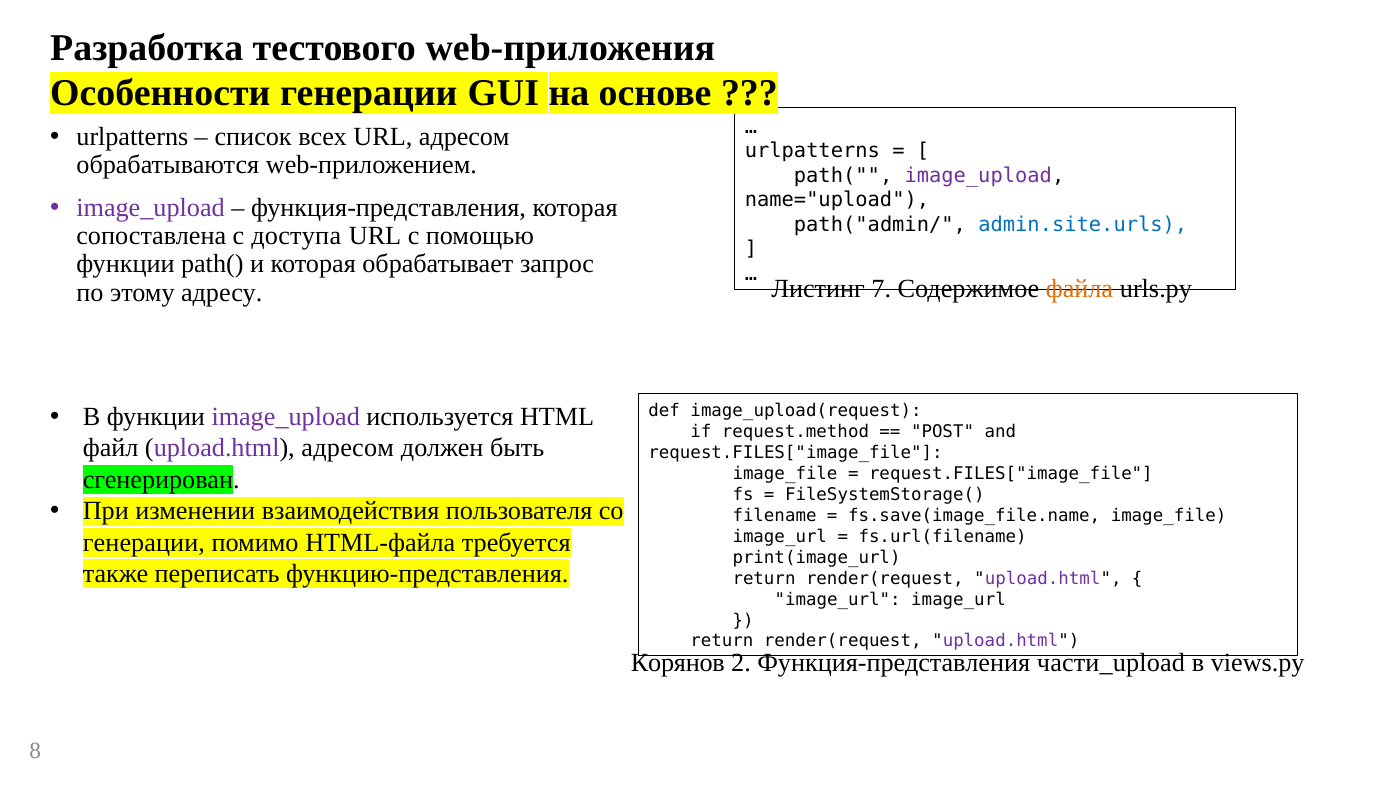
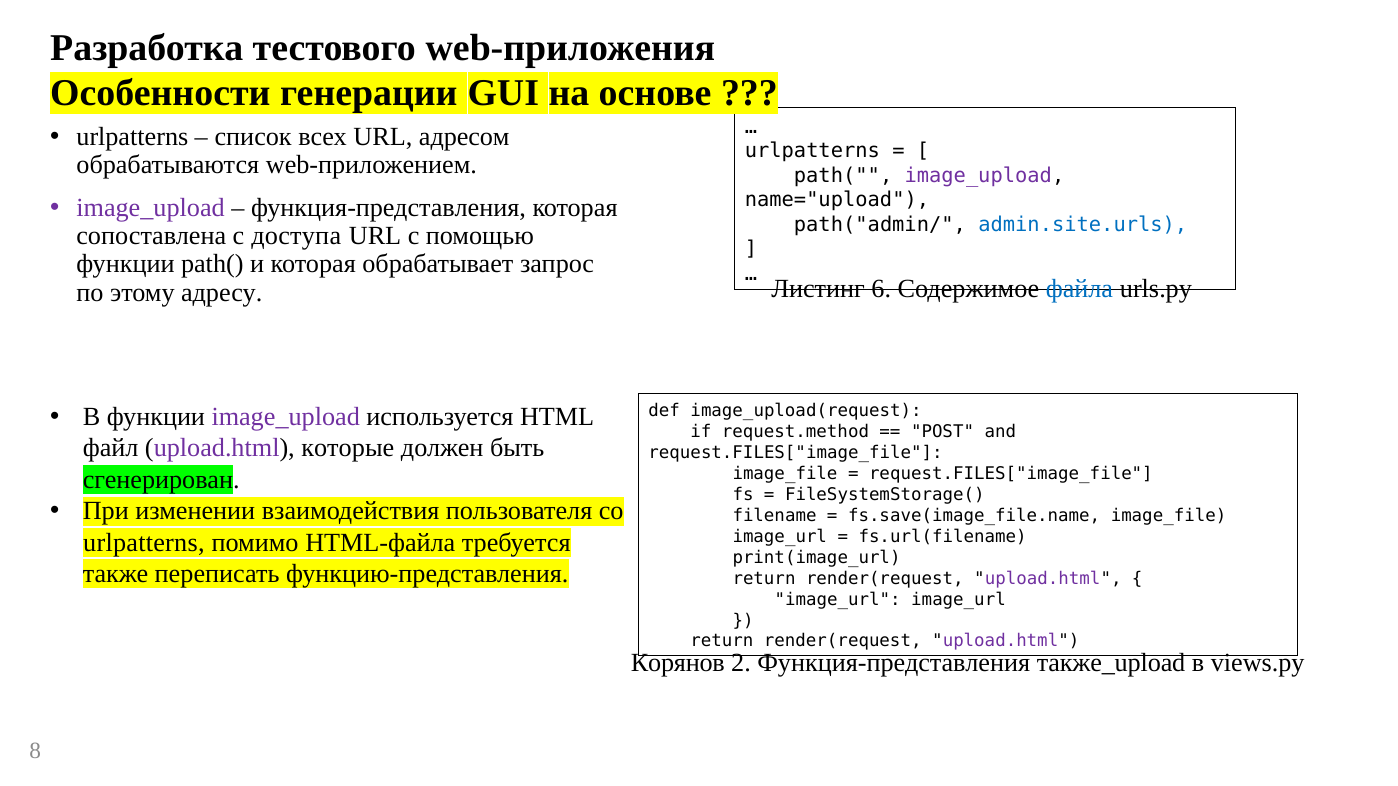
7: 7 -> 6 (881, 289)
файла colour: orange -> blue (1079, 289)
upload.html адресом: адресом -> которые (348, 448)
генерации: генерации -> urlpatterns (144, 543)
части_upload: части_upload -> также_upload (1111, 664)
